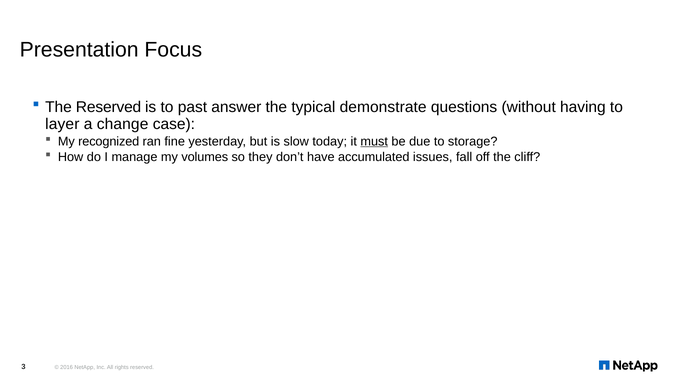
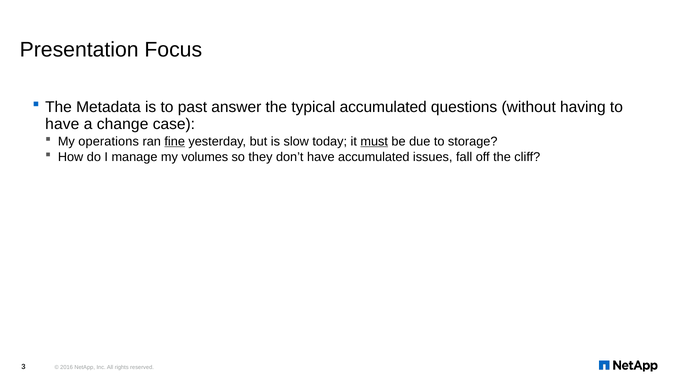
The Reserved: Reserved -> Metadata (108, 107)
typical demonstrate: demonstrate -> accumulated (383, 107)
layer: layer -> have (62, 124)
recognized: recognized -> operations (109, 142)
fine underline: none -> present (175, 142)
